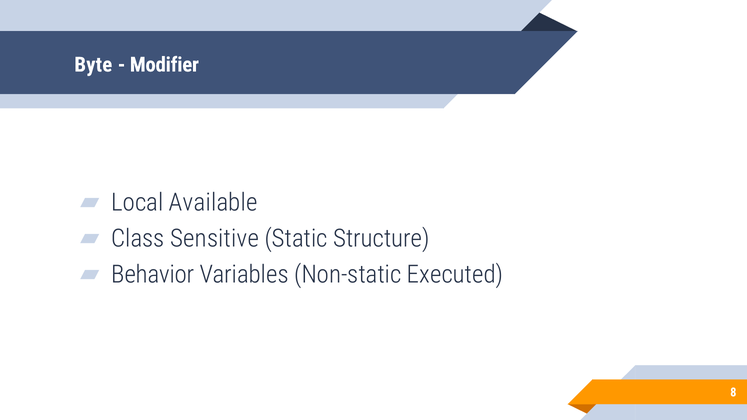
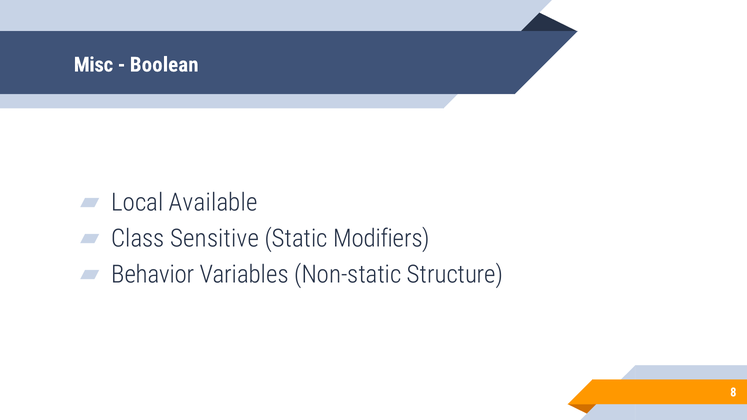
Byte: Byte -> Misc (94, 65)
Modifier: Modifier -> Boolean (164, 65)
Structure: Structure -> Modifiers (381, 239)
Executed: Executed -> Structure (455, 275)
